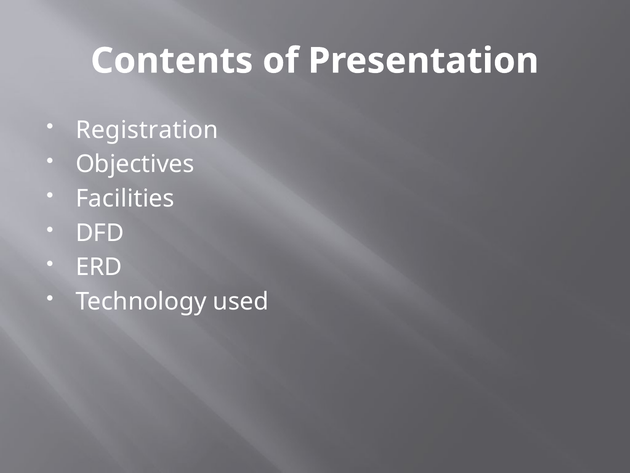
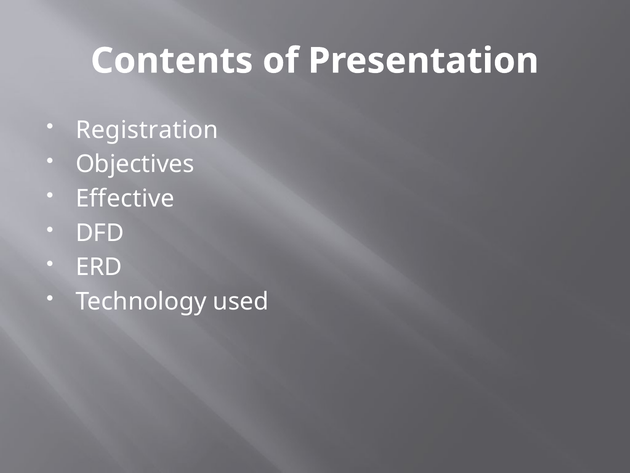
Facilities: Facilities -> Effective (125, 198)
